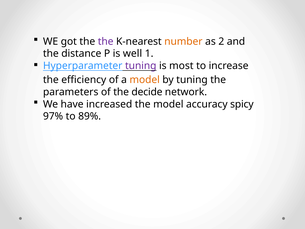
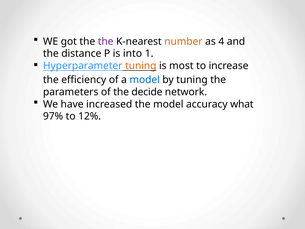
2: 2 -> 4 (221, 41)
well: well -> into (133, 54)
tuning colour: purple -> orange (141, 66)
model colour: orange -> blue (145, 80)
spicy: spicy -> what (242, 104)
89%: 89% -> 12% (90, 116)
